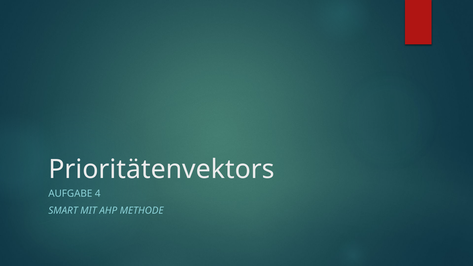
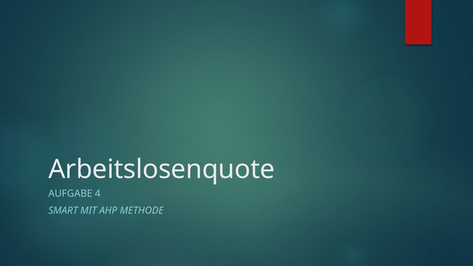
Prioritätenvektors: Prioritätenvektors -> Arbeitslosenquote (162, 169)
